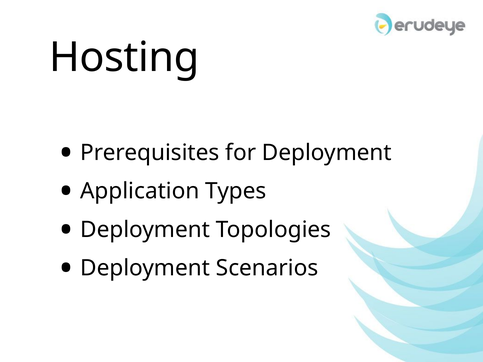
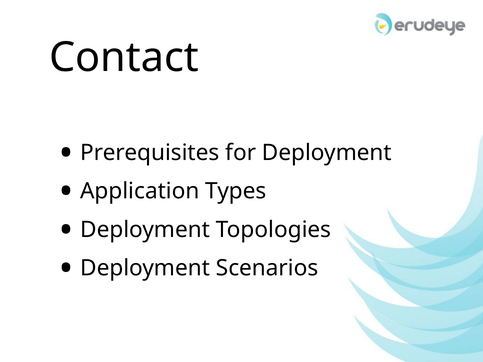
Hosting: Hosting -> Contact (124, 58)
